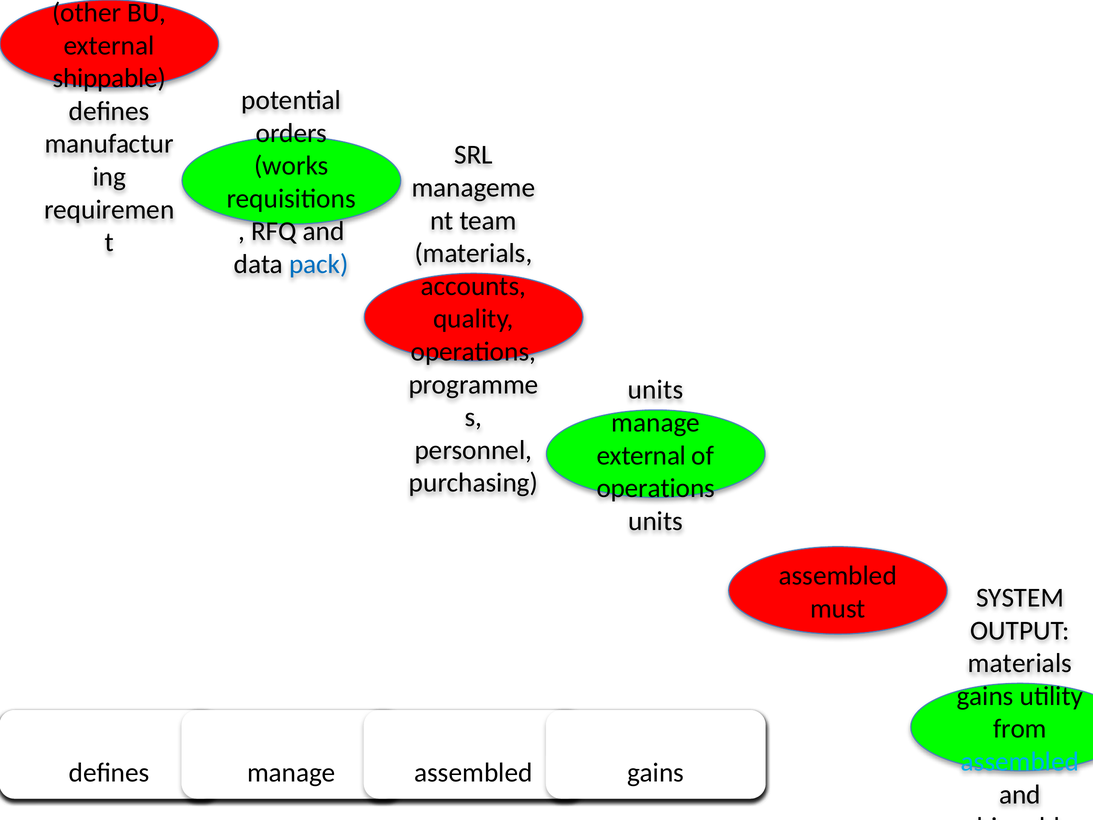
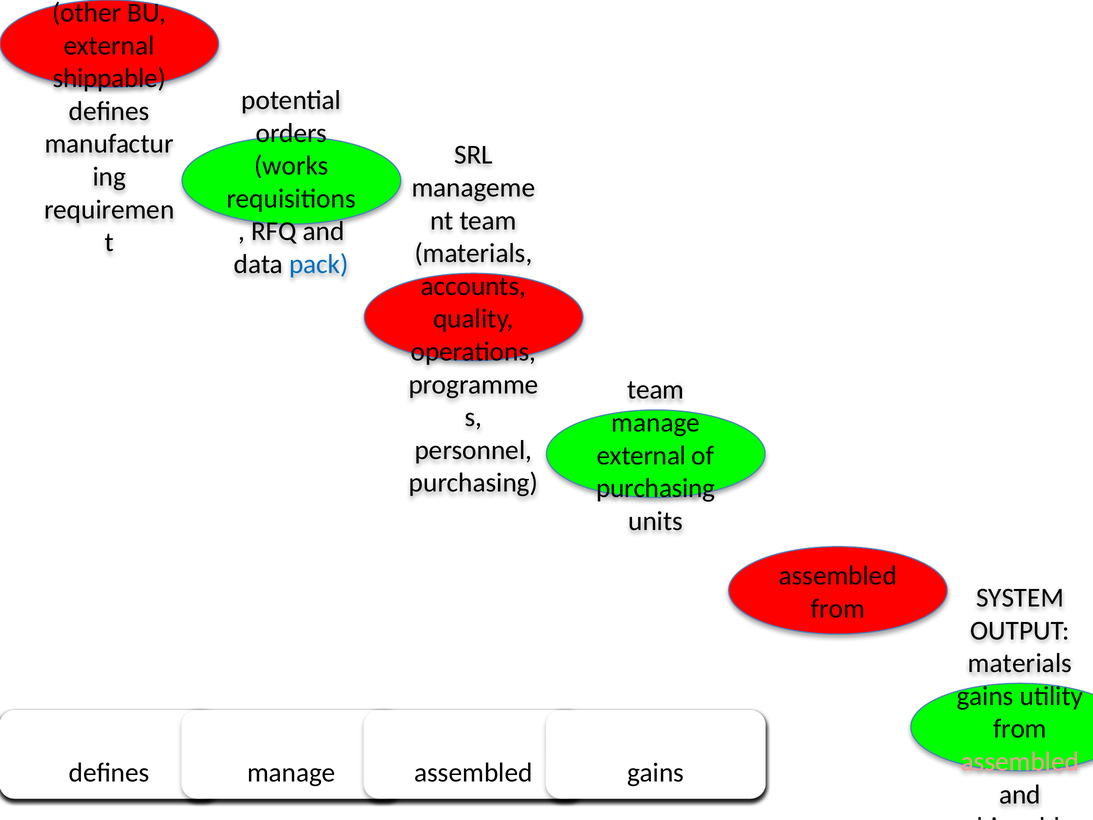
units: units -> team (656, 390)
operations: operations -> purchasing (656, 488)
must: must -> from (838, 608)
assembled colour: light blue -> pink (1020, 761)
